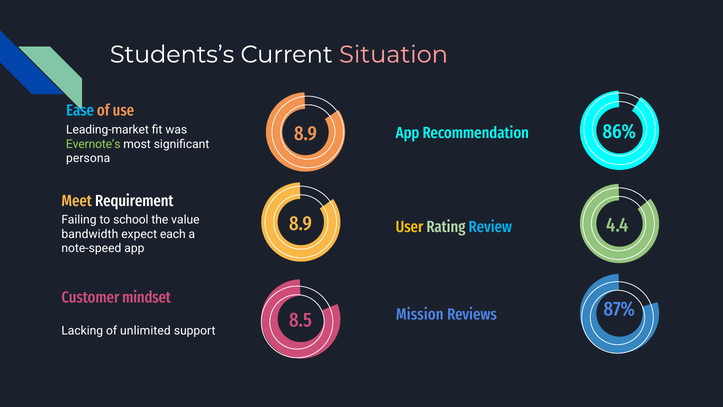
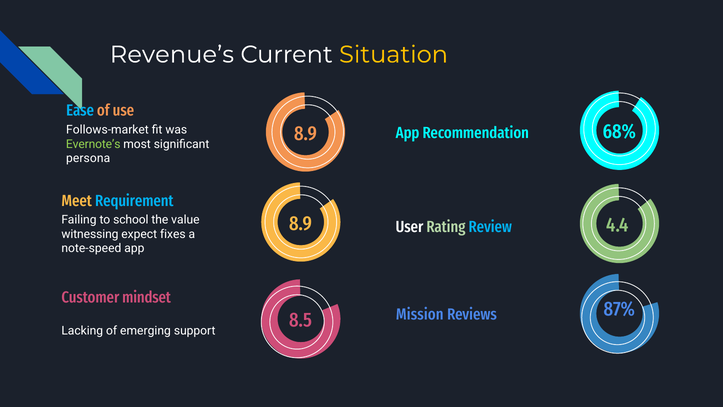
Students’s: Students’s -> Revenue’s (172, 55)
Situation colour: pink -> yellow (394, 55)
86%: 86% -> 68% (619, 132)
Leading-market: Leading-market -> Follows-market (107, 129)
Requirement colour: white -> light blue (134, 201)
User colour: yellow -> white (410, 227)
bandwidth: bandwidth -> witnessing (90, 234)
each: each -> fixes (173, 234)
unlimited: unlimited -> emerging (145, 331)
